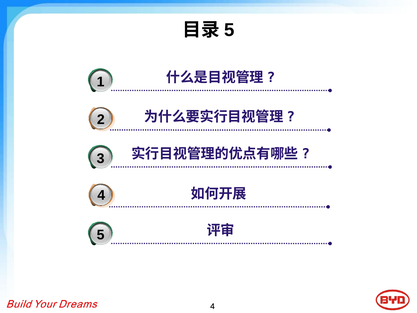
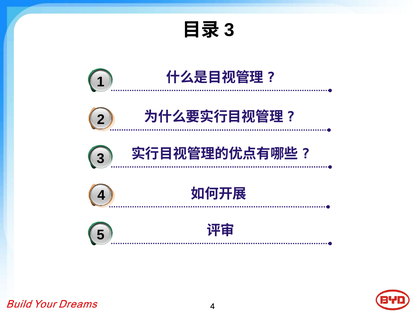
5: 5 -> 3 (229, 30)
